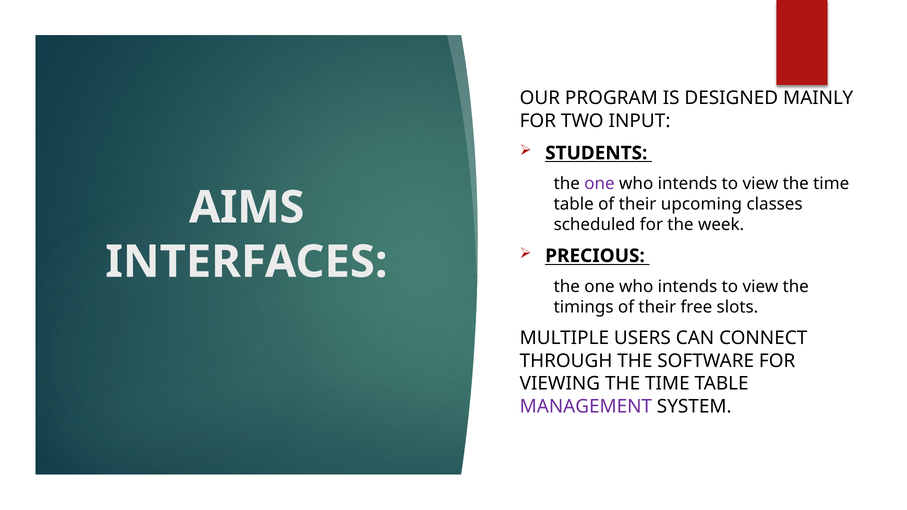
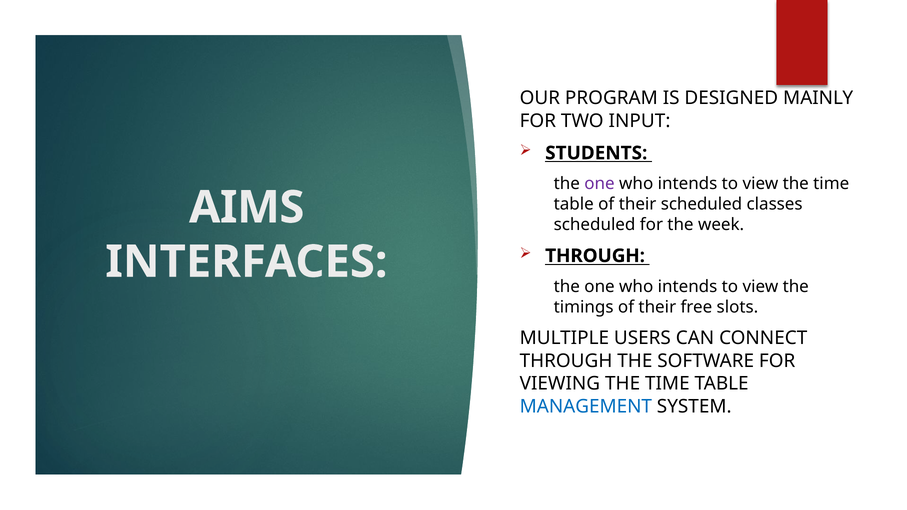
their upcoming: upcoming -> scheduled (701, 204)
PRECIOUS: PRECIOUS -> THROUGH (595, 256)
MANAGEMENT colour: purple -> blue (586, 406)
